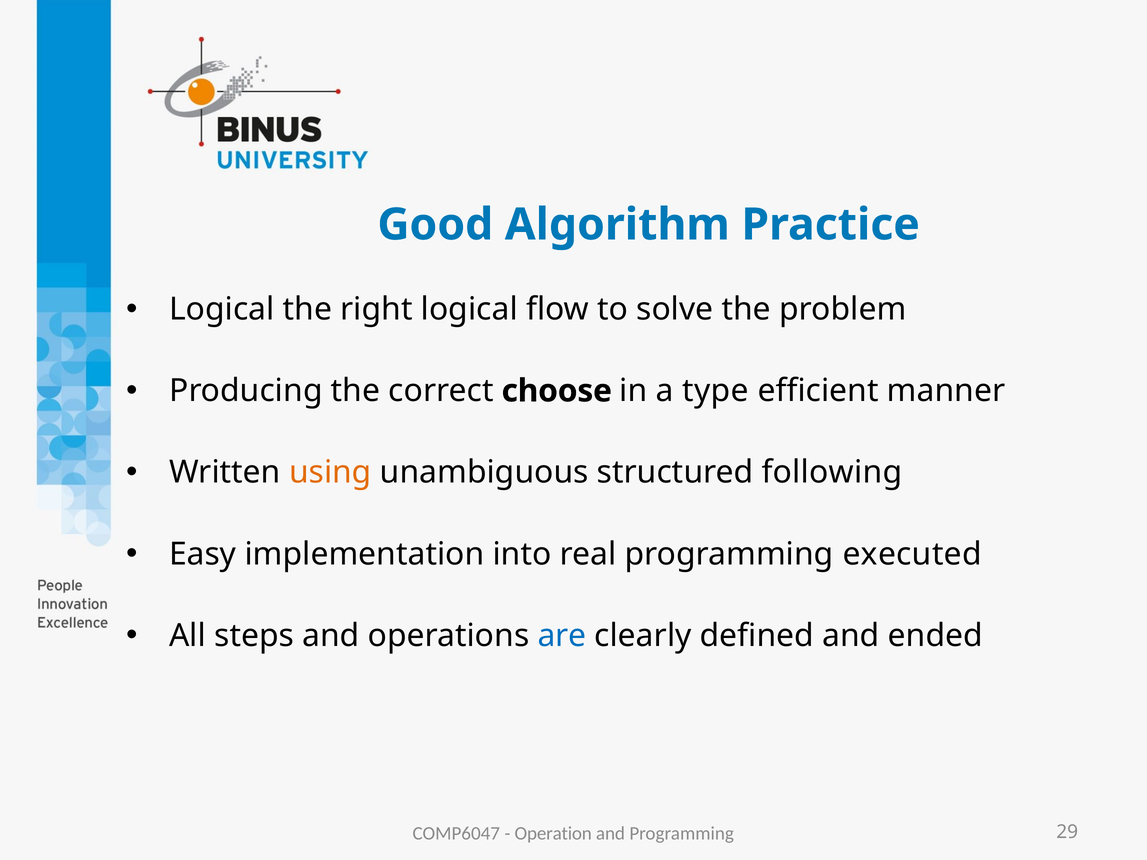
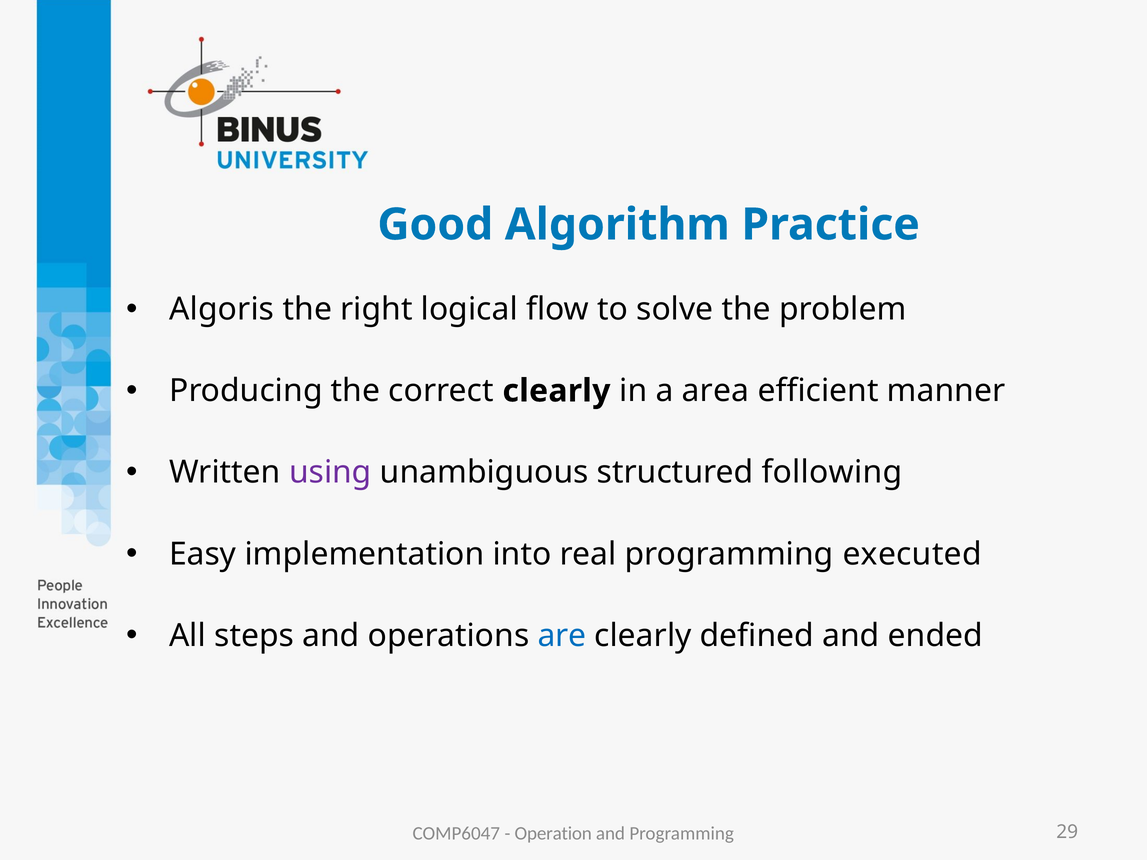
Logical: Logical -> Algoris (222, 310)
correct choose: choose -> clearly (556, 391)
type: type -> area (716, 391)
using colour: orange -> purple (330, 473)
